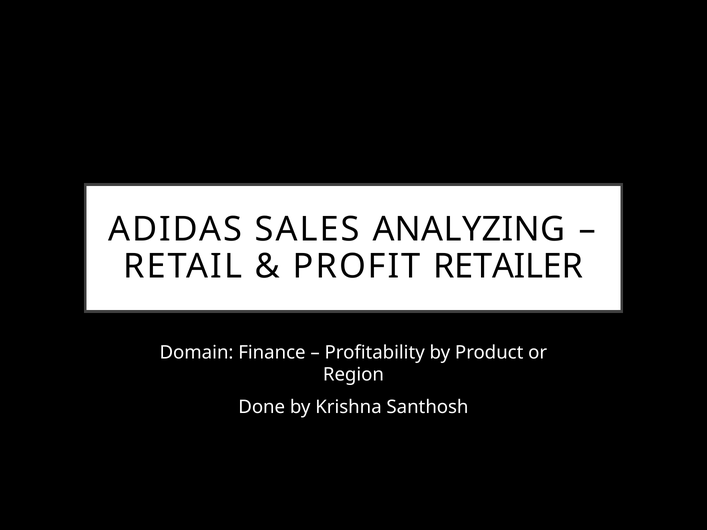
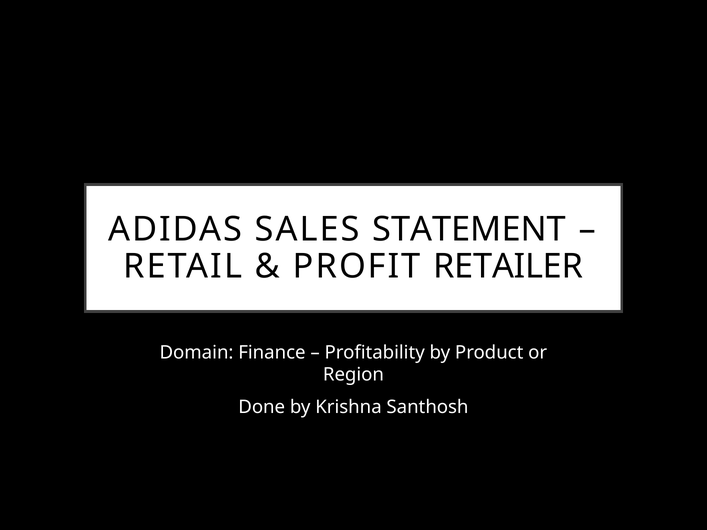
ANALYZING: ANALYZING -> STATEMENT (469, 229)
